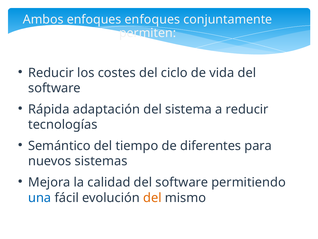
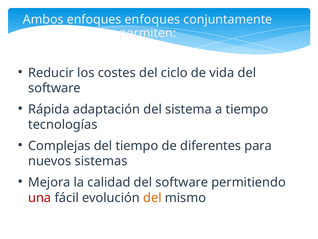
a reducir: reducir -> tiempo (247, 109)
Semántico: Semántico -> Complejas (59, 146)
una colour: blue -> red (40, 197)
